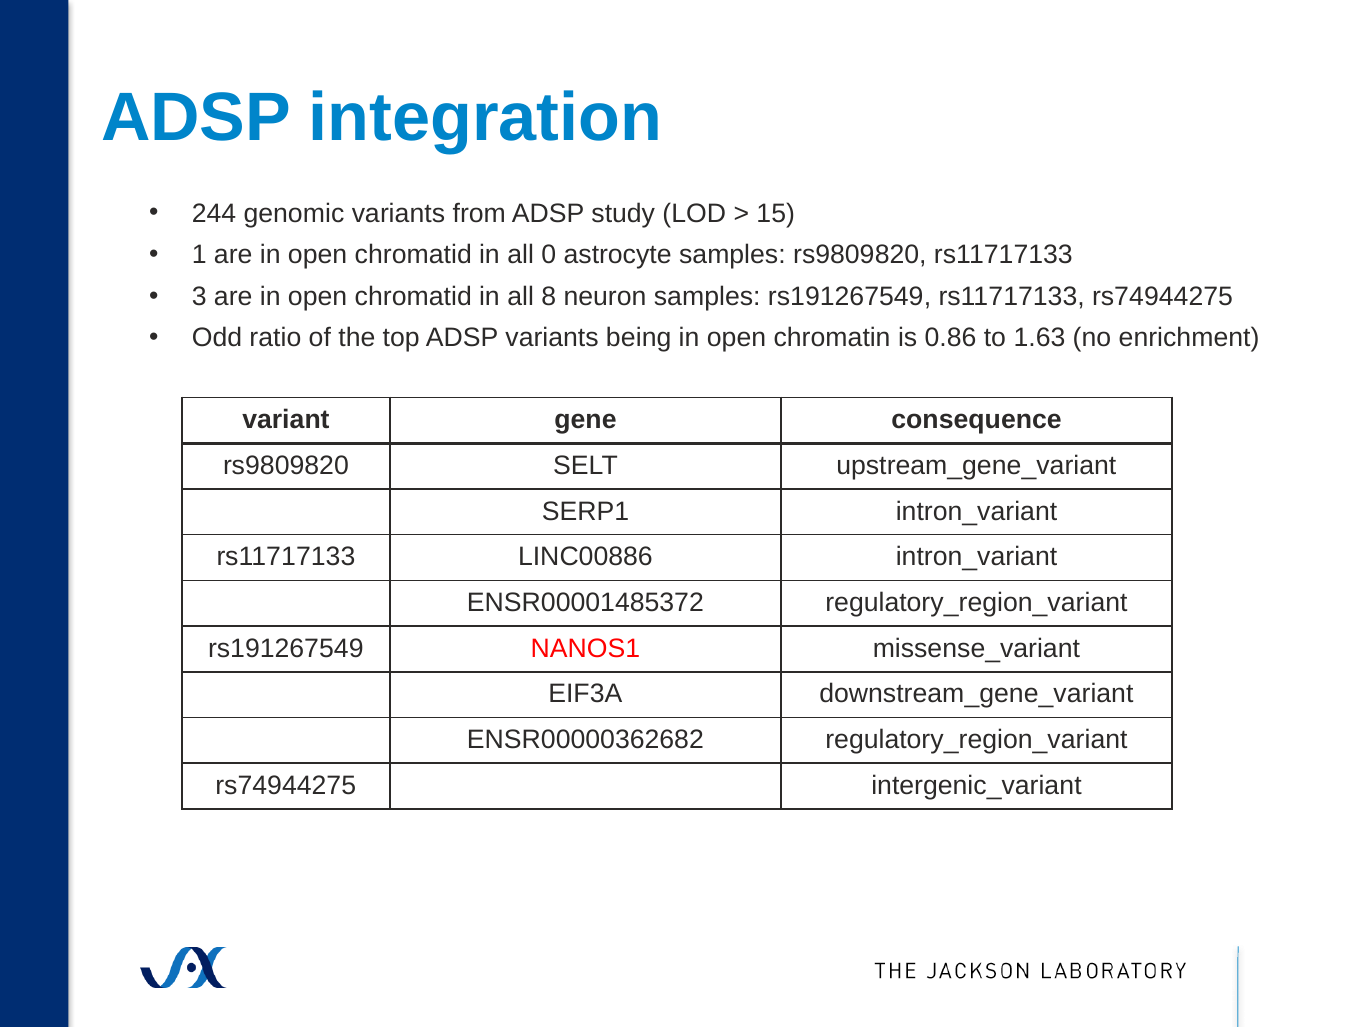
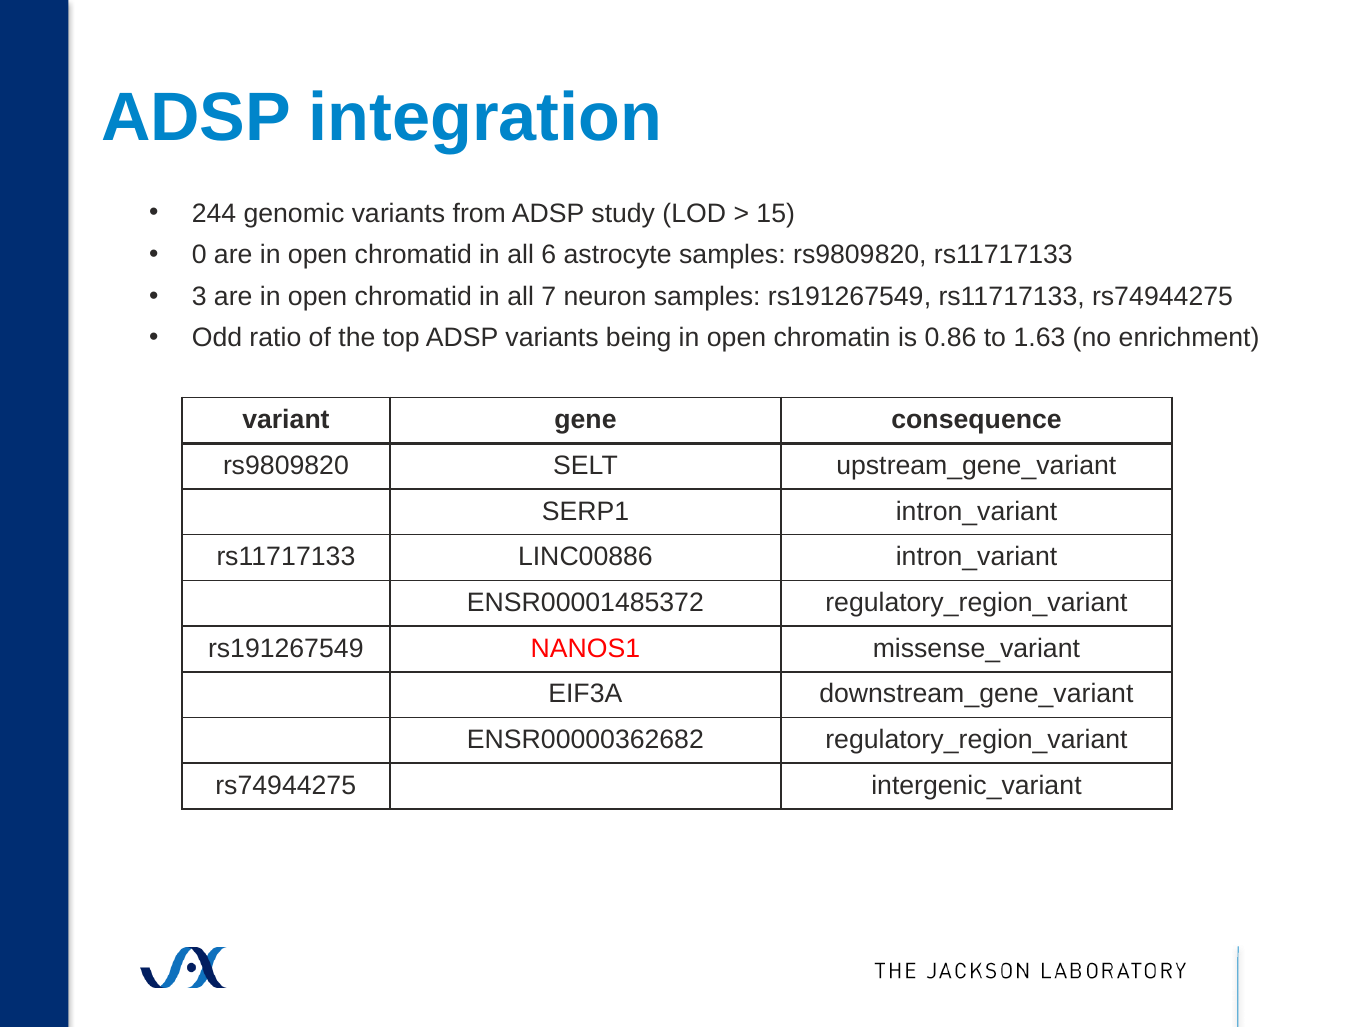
1: 1 -> 0 (199, 255)
0: 0 -> 6 (549, 255)
8: 8 -> 7 (549, 297)
